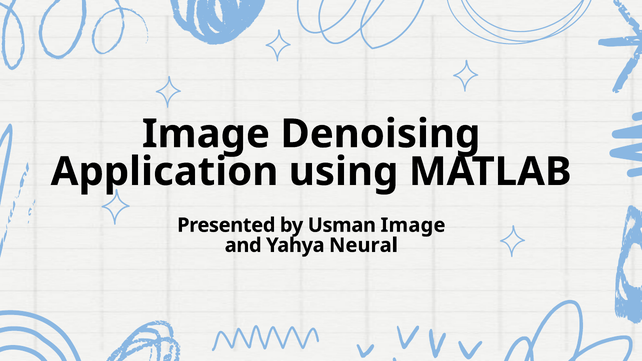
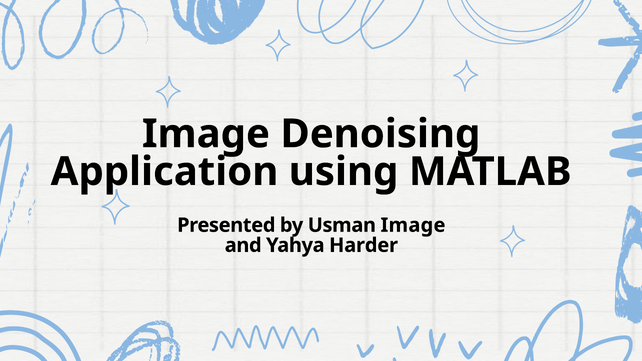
Neural: Neural -> Harder (364, 245)
